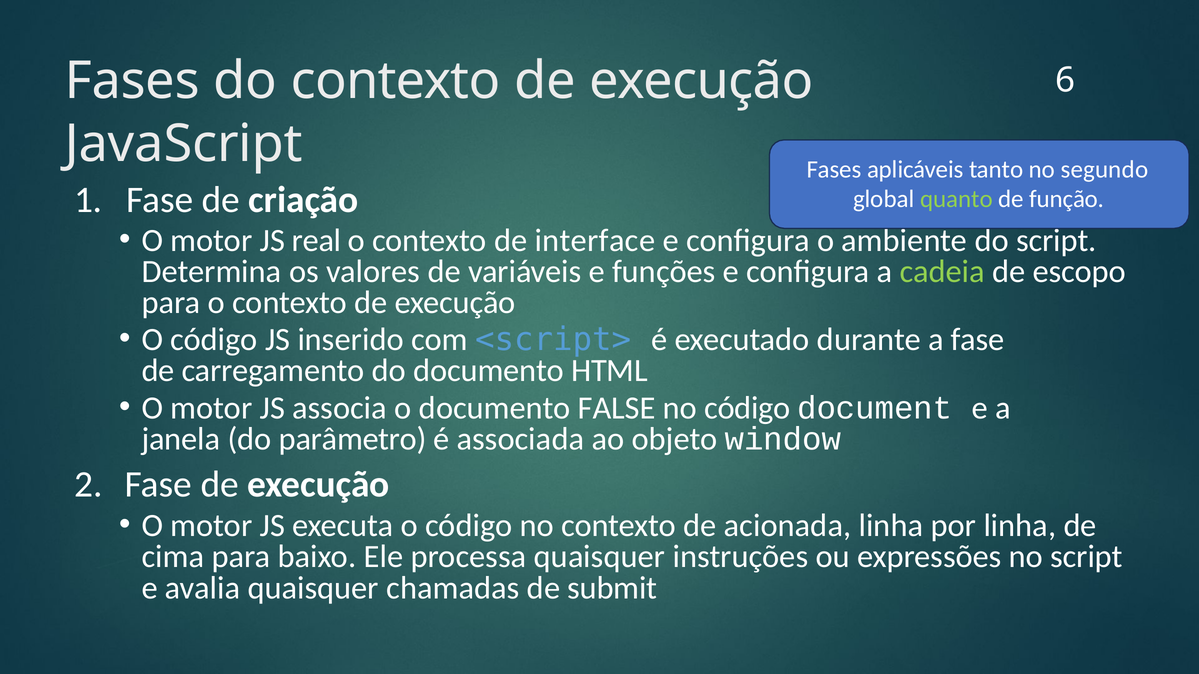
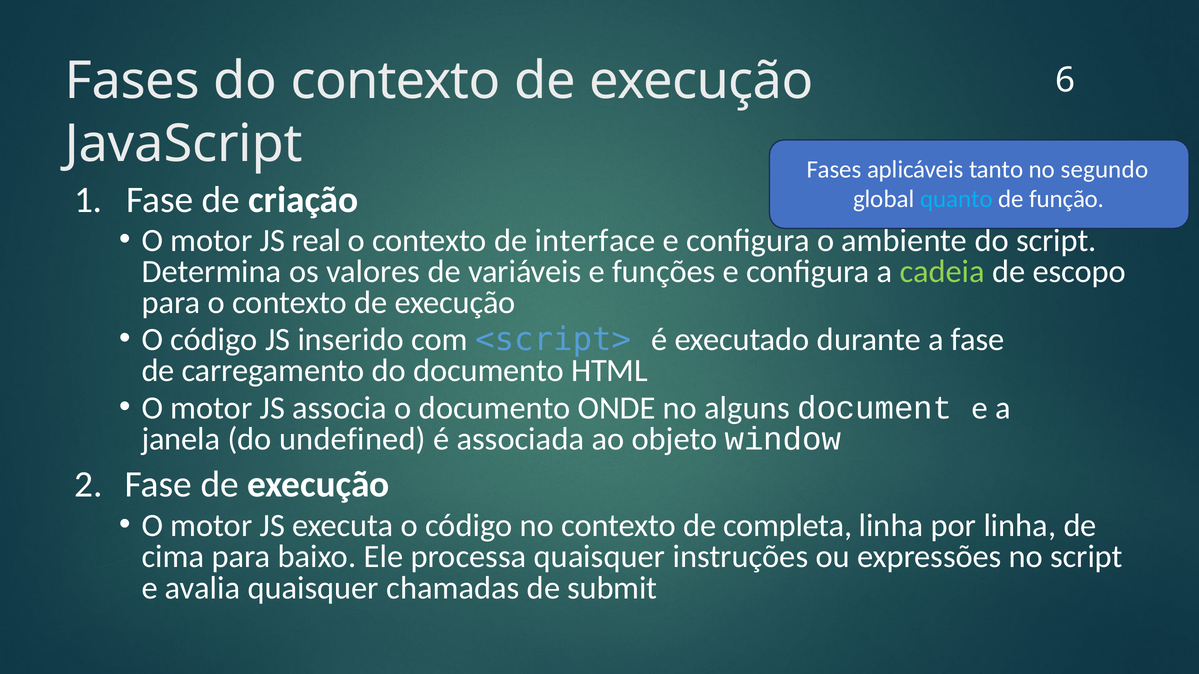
quanto colour: light green -> light blue (956, 199)
FALSE: FALSE -> ONDE (617, 408)
no código: código -> alguns (747, 408)
parâmetro: parâmetro -> undefined (352, 439)
acionada: acionada -> completa (788, 526)
